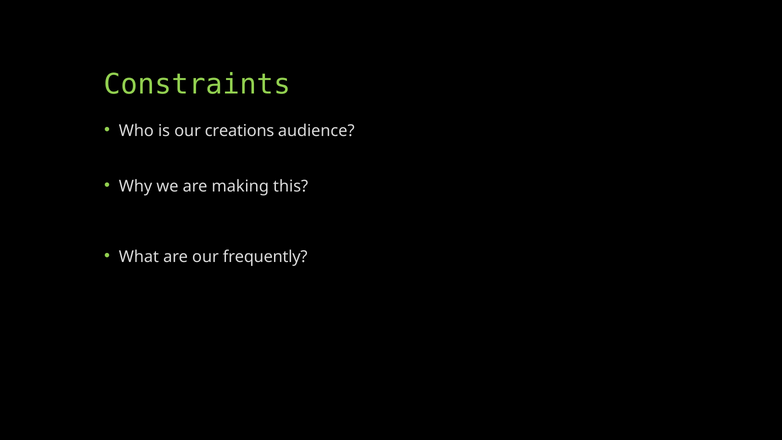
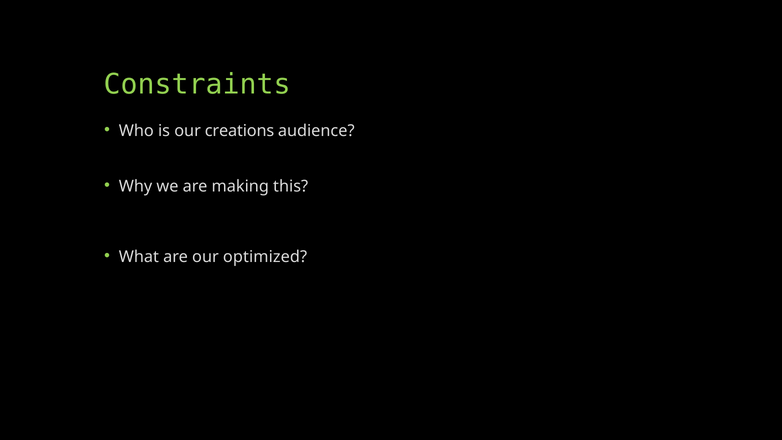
frequently: frequently -> optimized (265, 257)
